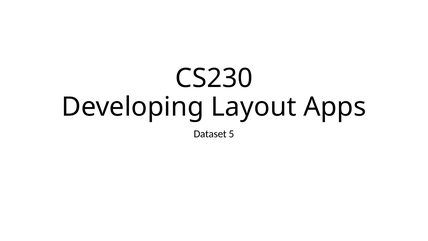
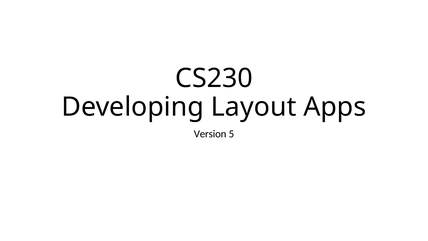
Dataset: Dataset -> Version (210, 134)
